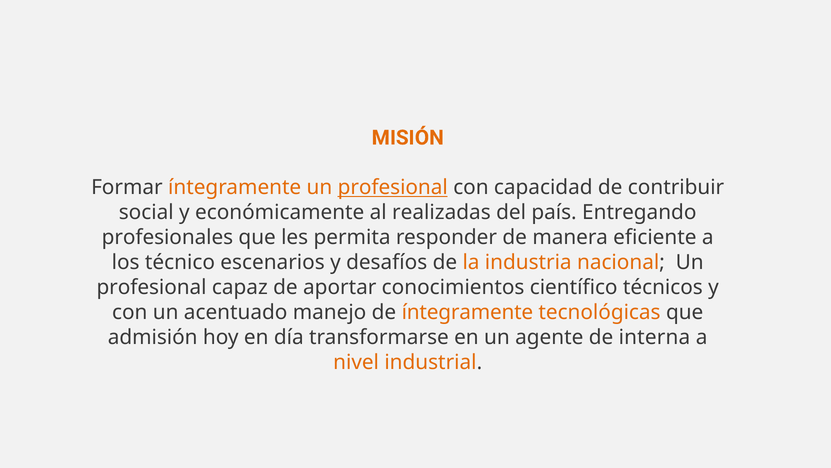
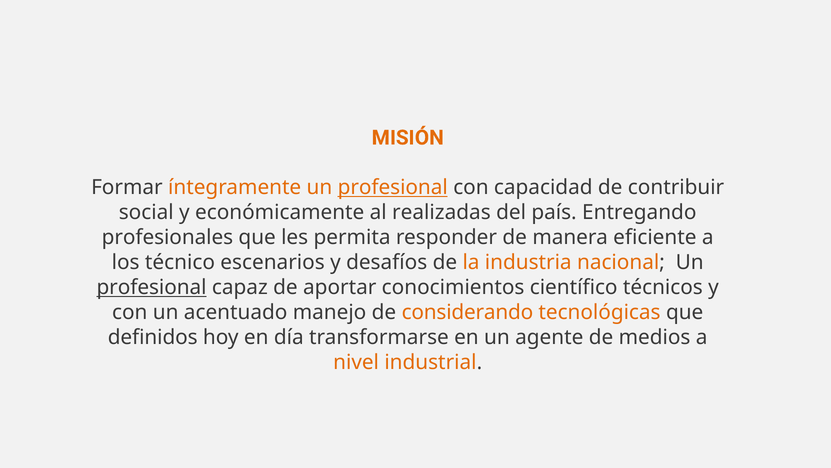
profesional underline: none -> present (152, 287)
de íntegramente: íntegramente -> considerando (467, 312)
admisión: admisión -> definidos (153, 337)
interna: interna -> medios (655, 337)
